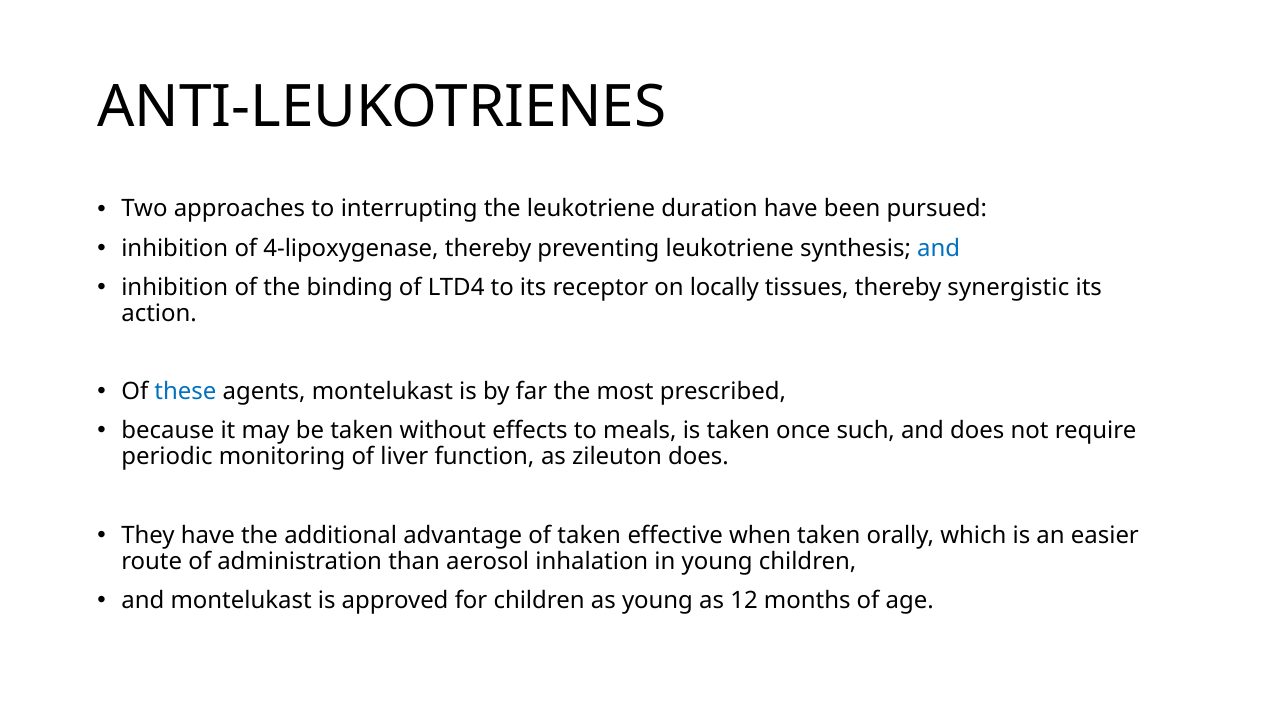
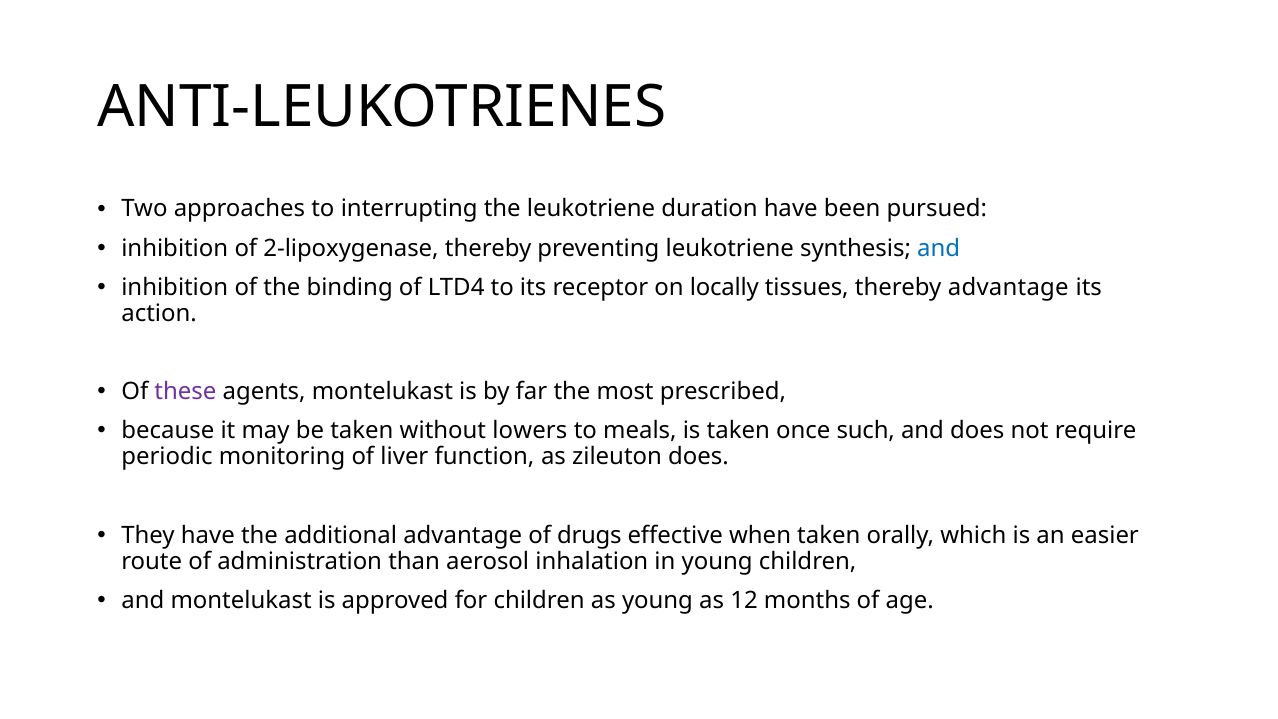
4-lipoxygenase: 4-lipoxygenase -> 2-lipoxygenase (351, 248)
thereby synergistic: synergistic -> advantage (1008, 287)
these colour: blue -> purple (185, 392)
effects: effects -> lowers (530, 431)
of taken: taken -> drugs (589, 535)
